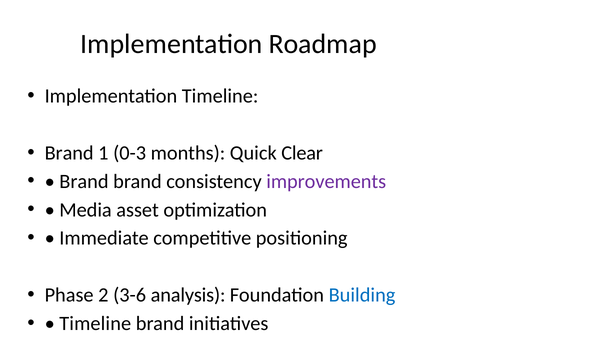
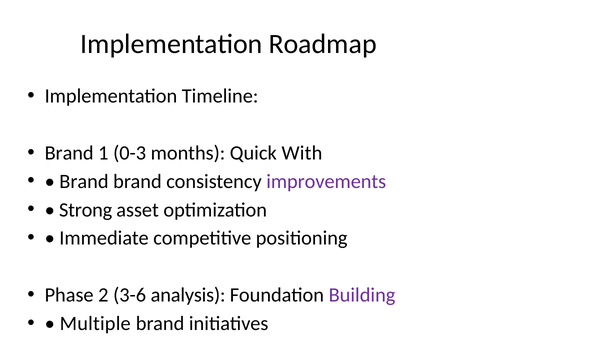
Clear: Clear -> With (302, 153)
Media: Media -> Strong (86, 210)
Building colour: blue -> purple (362, 295)
Timeline: Timeline -> Multiple (95, 324)
